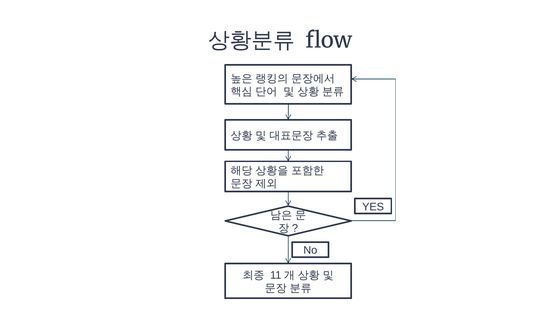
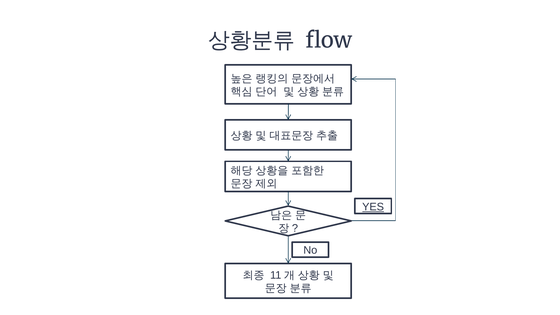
YES underline: none -> present (373, 207)
